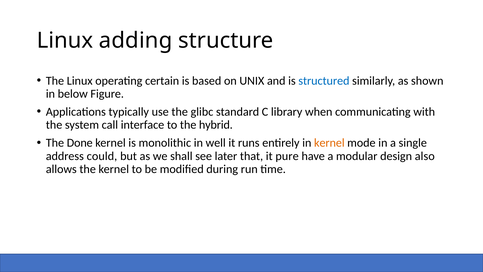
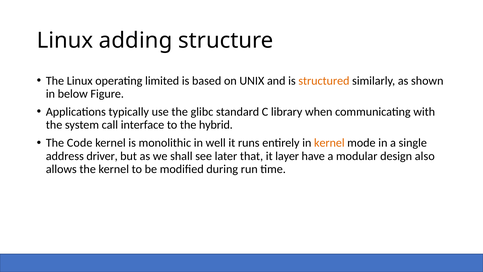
certain: certain -> limited (162, 81)
structured colour: blue -> orange (324, 81)
Done: Done -> Code (80, 143)
could: could -> driver (102, 156)
pure: pure -> layer (287, 156)
